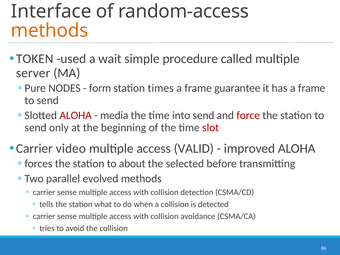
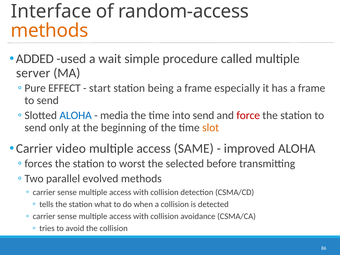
TOKEN: TOKEN -> ADDED (35, 59)
NODES: NODES -> EFFECT (64, 88)
form: form -> start (100, 88)
times: times -> being (161, 88)
guarantee: guarantee -> especially (237, 88)
ALOHA colour: red -> blue (76, 115)
slot colour: red -> orange (211, 128)
VALID: VALID -> SAME (194, 148)
about: about -> worst (132, 164)
